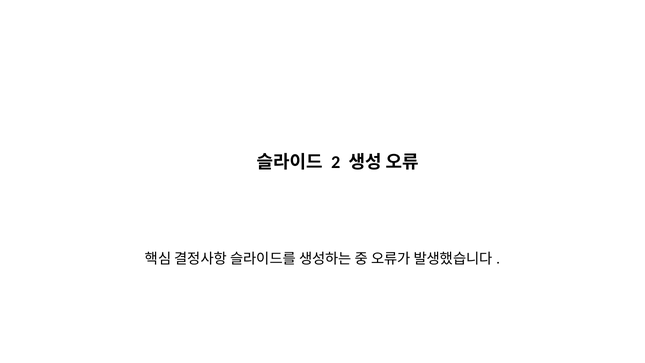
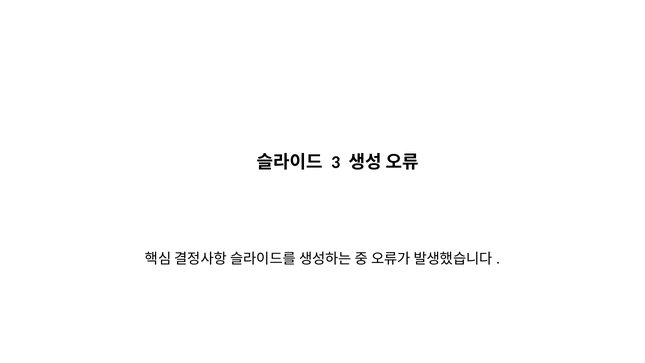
2: 2 -> 3 (336, 162)
